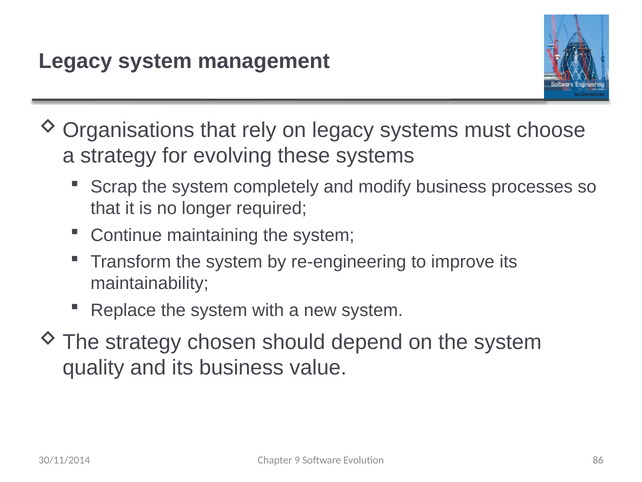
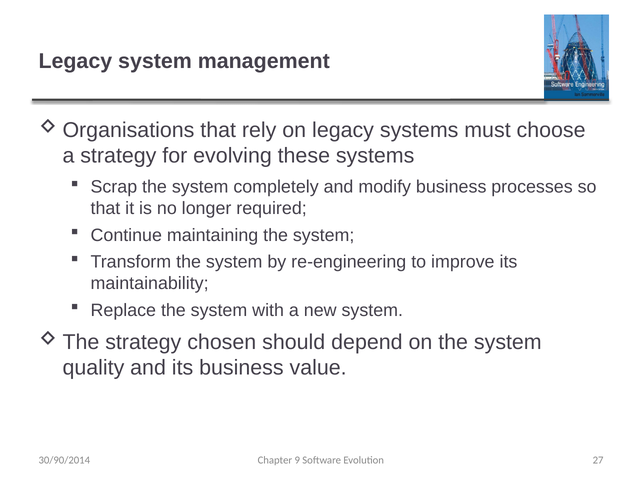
86: 86 -> 27 (598, 460)
30/11/2014: 30/11/2014 -> 30/90/2014 (64, 460)
